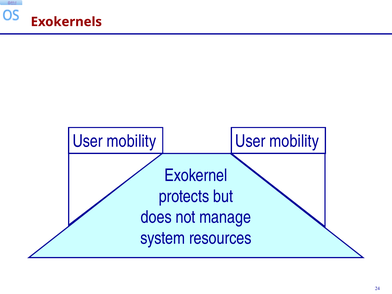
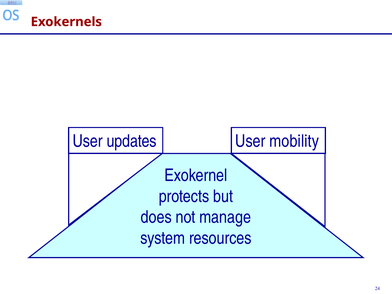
mobility: mobility -> updates (132, 141)
